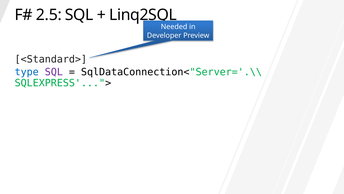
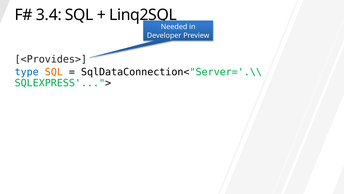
2.5: 2.5 -> 3.4 (49, 15)
<Standard>: <Standard> -> <Provides> (51, 59)
SQL colour: purple -> orange (54, 72)
